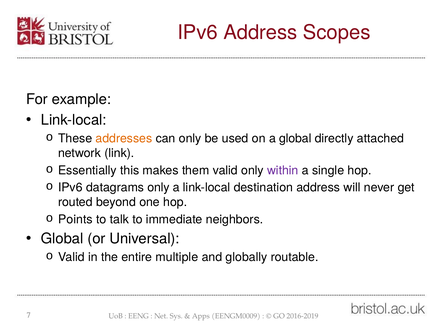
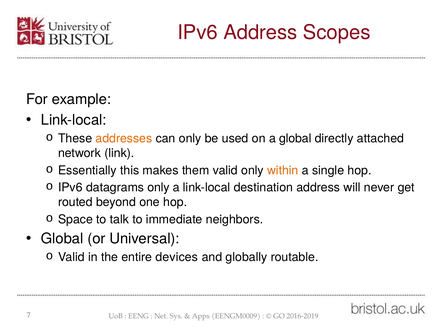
within colour: purple -> orange (283, 171)
Points: Points -> Space (76, 220)
multiple: multiple -> devices (177, 258)
